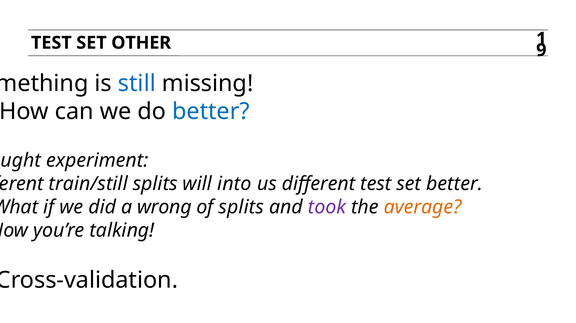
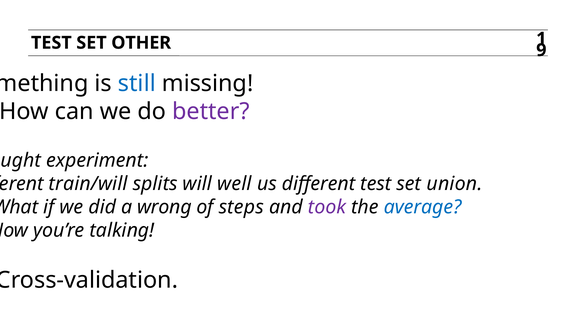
better colour: blue -> purple (211, 112)
train/still: train/still -> train/will (88, 184)
into: into -> well (234, 184)
set better: better -> union (454, 184)
of splits: splits -> steps (241, 207)
average colour: orange -> blue (423, 207)
